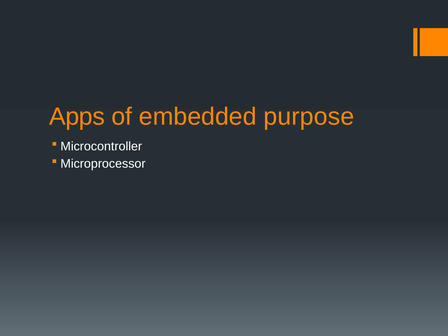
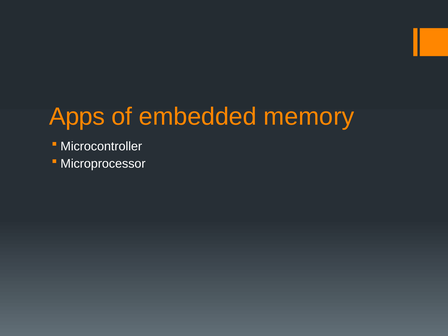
purpose: purpose -> memory (309, 117)
